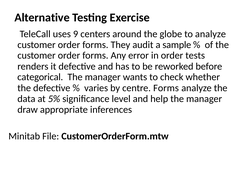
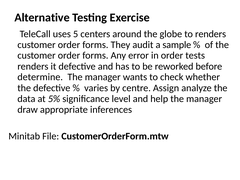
9: 9 -> 5 (76, 34)
to analyze: analyze -> renders (211, 34)
categorical: categorical -> determine (40, 77)
centre Forms: Forms -> Assign (166, 88)
